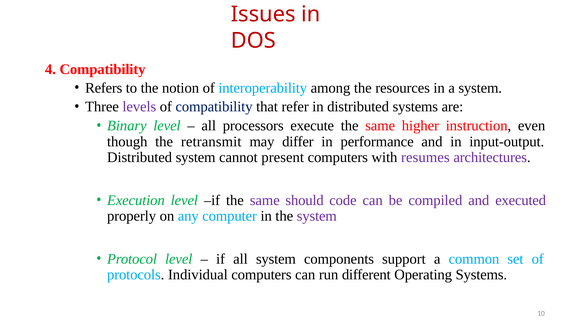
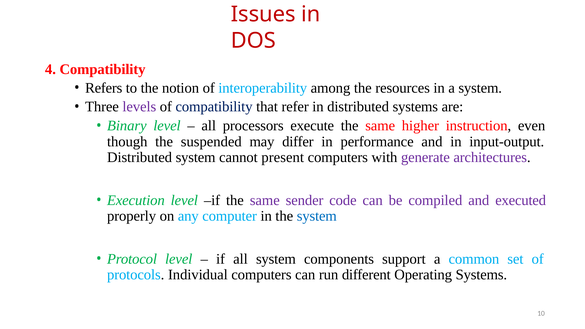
retransmit: retransmit -> suspended (211, 141)
resumes: resumes -> generate (425, 157)
should: should -> sender (305, 200)
system colour: purple -> blue (317, 216)
